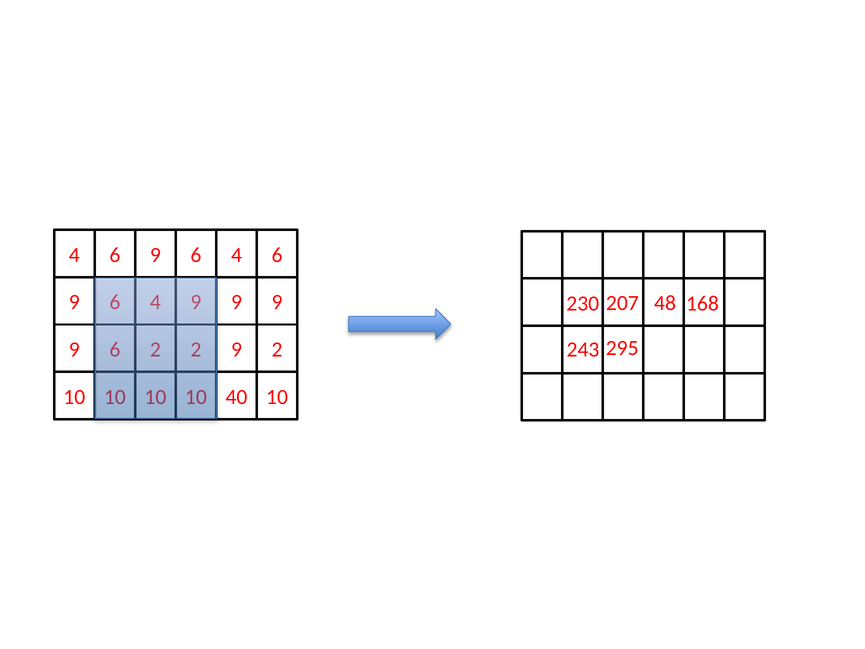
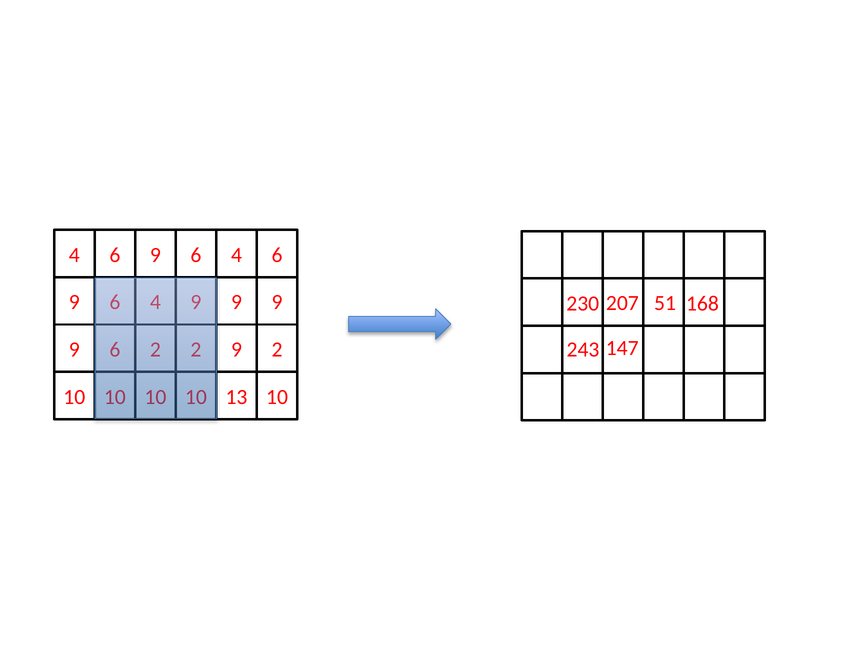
48: 48 -> 51 (665, 303)
295: 295 -> 147 (622, 348)
40: 40 -> 13 (236, 397)
